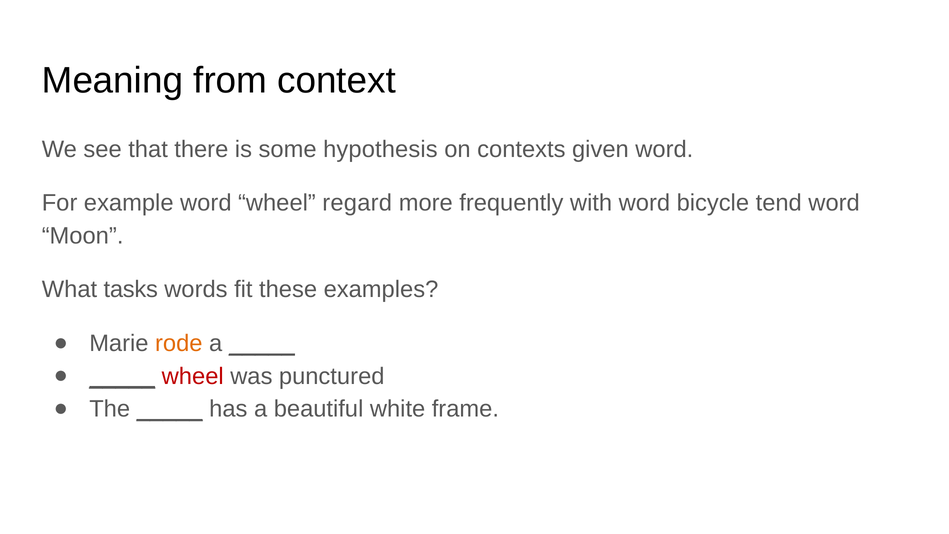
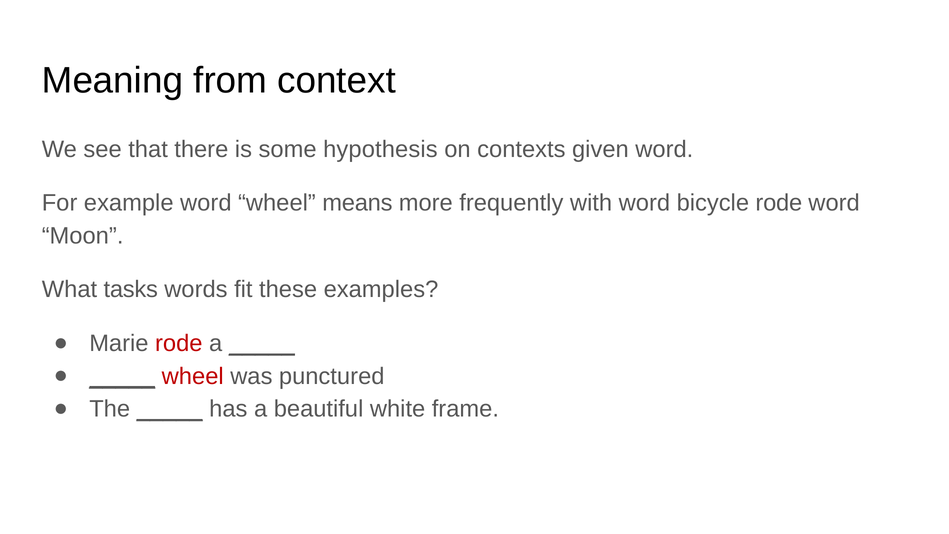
regard: regard -> means (357, 203)
bicycle tend: tend -> rode (779, 203)
rode colour: orange -> red (179, 343)
